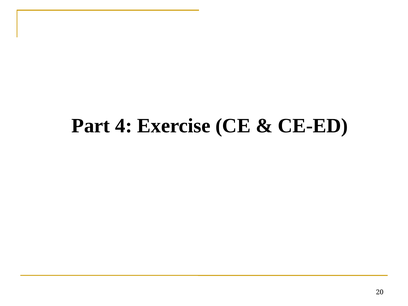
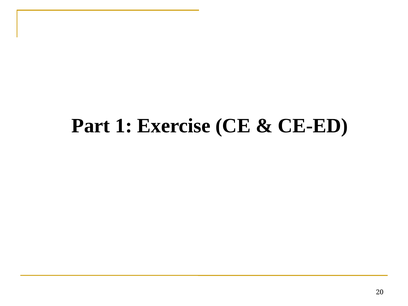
4: 4 -> 1 (124, 126)
